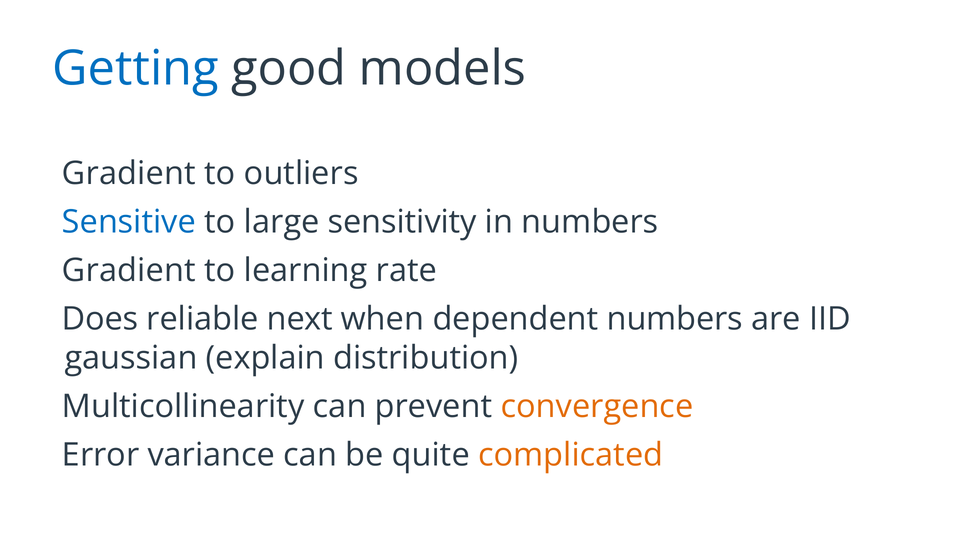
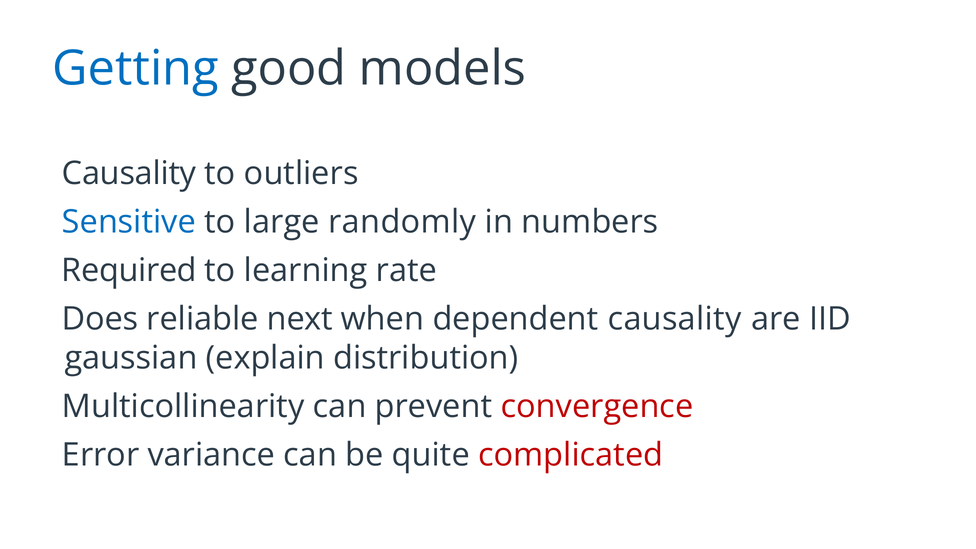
Gradient: Gradient -> Causality (129, 173)
sensitivity: sensitivity -> randomly (402, 222)
Gradient: Gradient -> Required (129, 270)
dependent numbers: numbers -> causality (675, 319)
convergence colour: orange -> red (597, 407)
complicated colour: orange -> red (571, 455)
